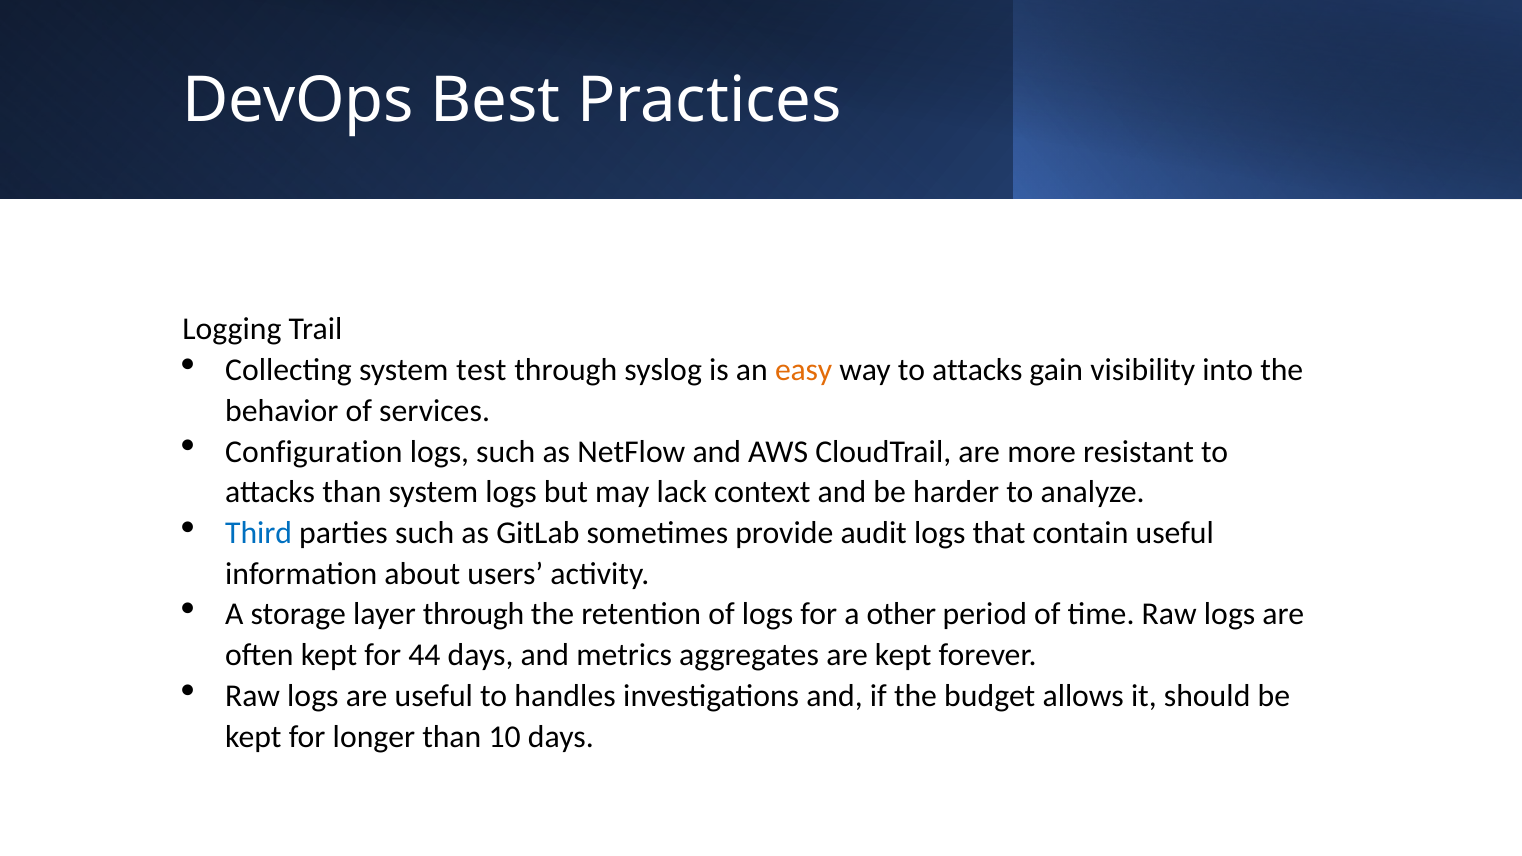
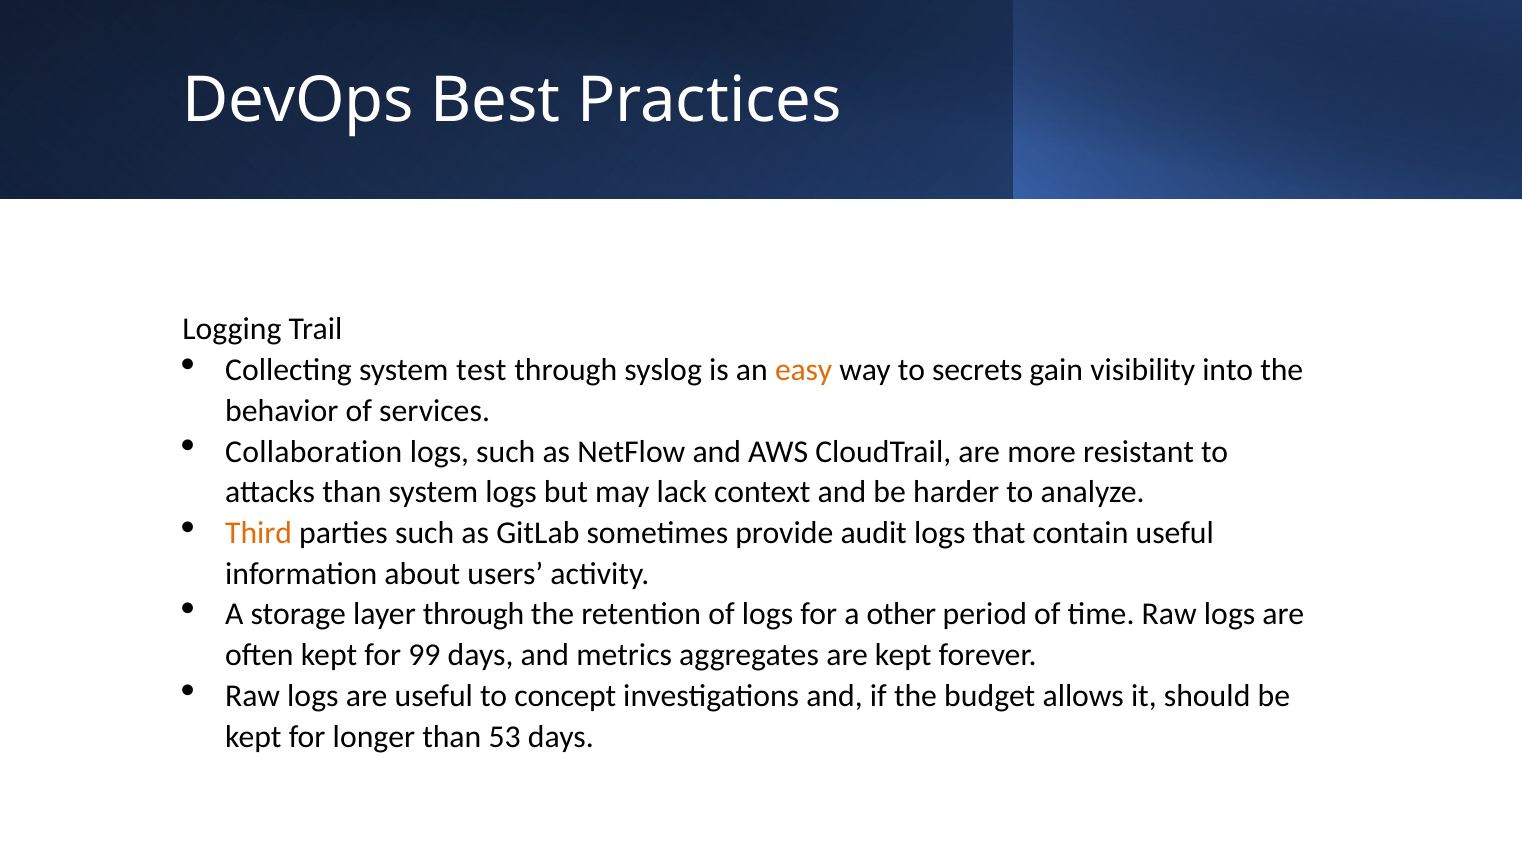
way to attacks: attacks -> secrets (977, 370)
Configuration: Configuration -> Collaboration (314, 452)
Third colour: blue -> orange (259, 533)
44: 44 -> 99 (424, 655)
handles: handles -> concept (565, 696)
10: 10 -> 53 (505, 737)
